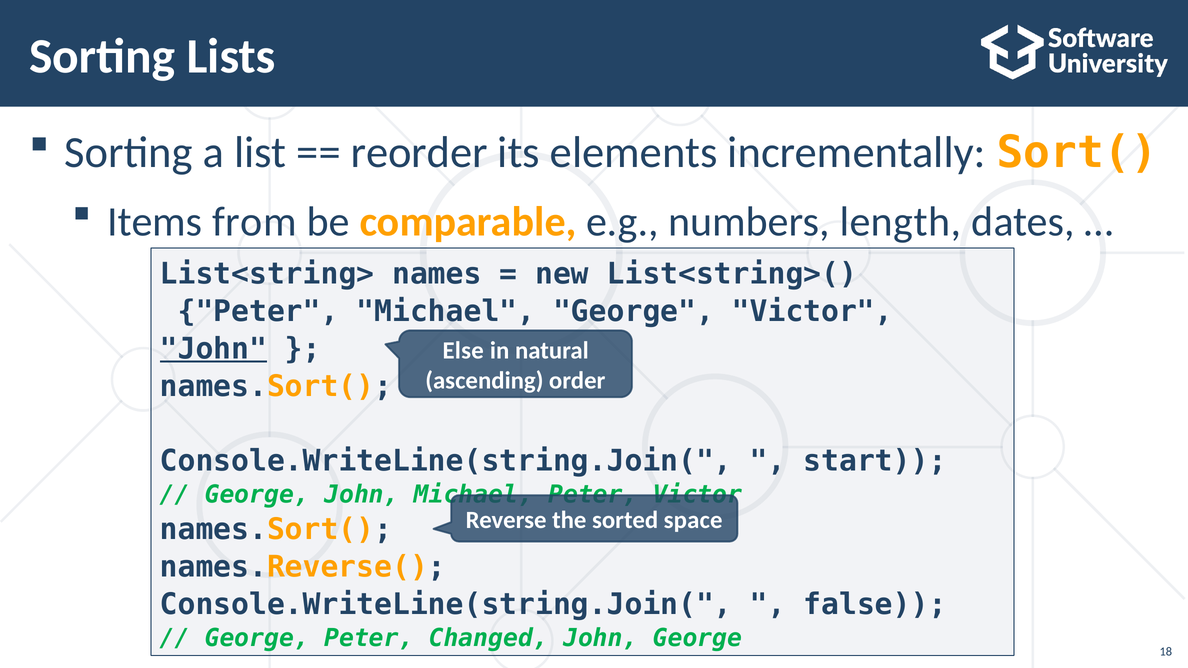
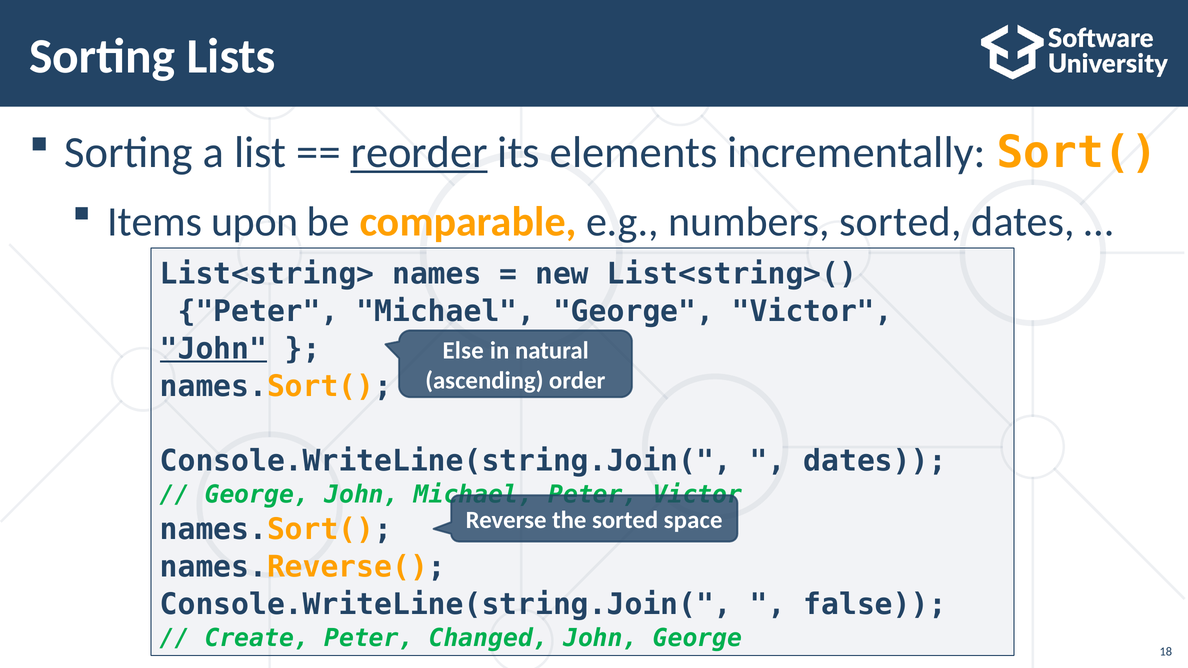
reorder underline: none -> present (419, 153)
from: from -> upon (255, 222)
numbers length: length -> sorted (900, 222)
start: start -> dates (875, 461)
George: George -> Create (257, 638)
